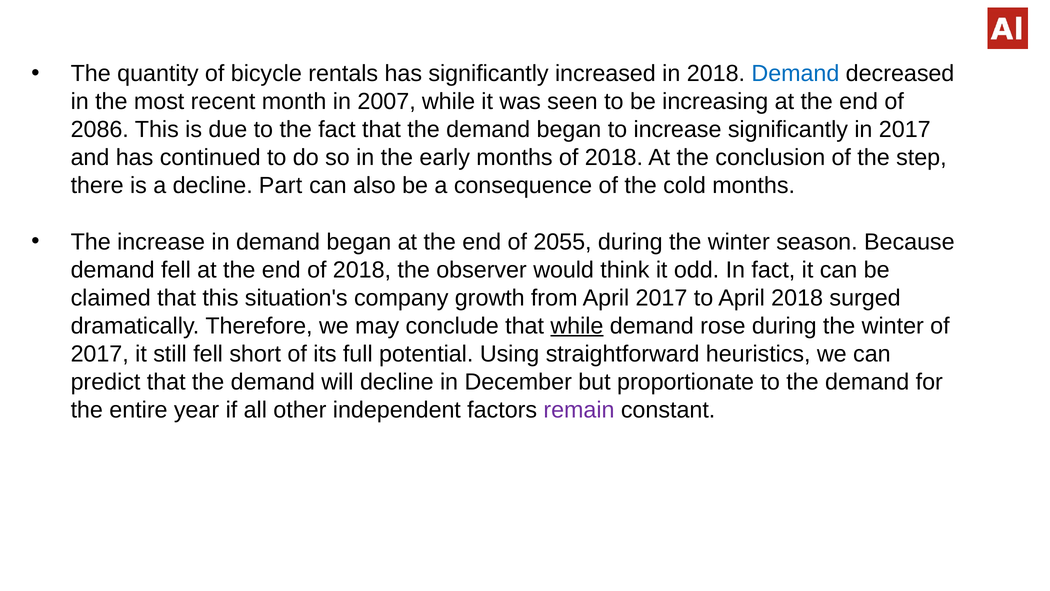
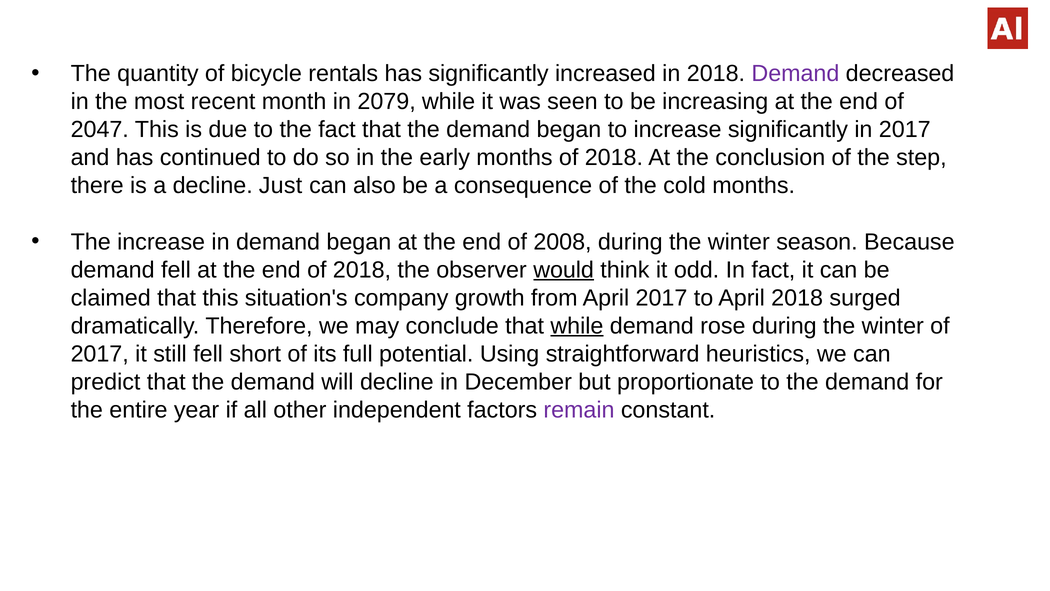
Demand colour: blue -> purple (795, 74)
2007: 2007 -> 2079 (387, 102)
2086: 2086 -> 2047 (100, 130)
Part: Part -> Just (281, 186)
2055: 2055 -> 2008 (562, 242)
would underline: none -> present (564, 270)
